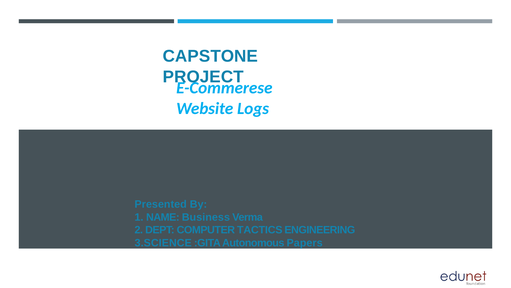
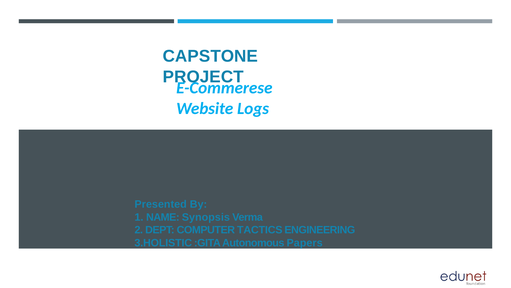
Business: Business -> Synopsis (206, 217)
3.SCIENCE: 3.SCIENCE -> 3.HOLISTIC (163, 242)
